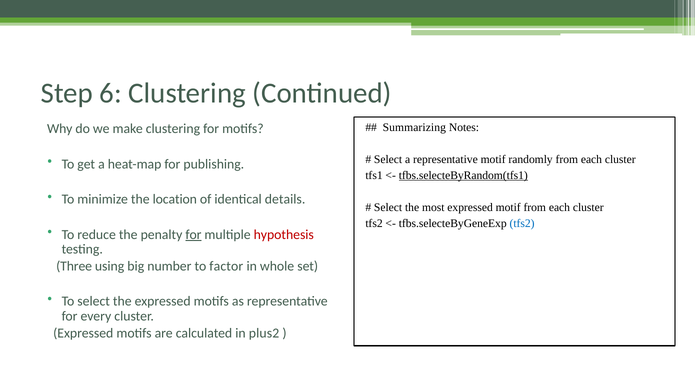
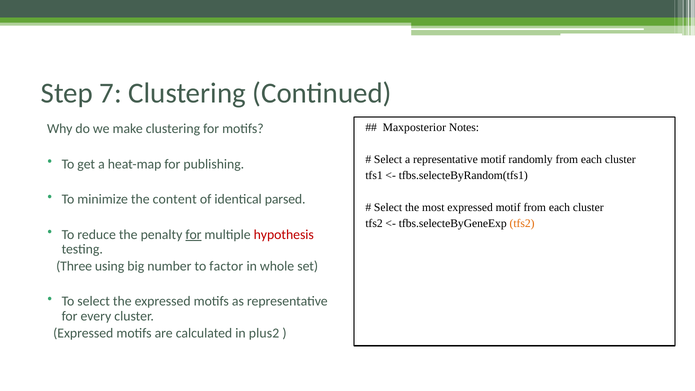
6: 6 -> 7 (111, 93)
Summarizing: Summarizing -> Maxposterior (414, 127)
tfbs.selecteByRandom(tfs1 underline: present -> none (463, 175)
location: location -> content (175, 199)
details: details -> parsed (285, 199)
tfs2 colour: blue -> orange (522, 223)
